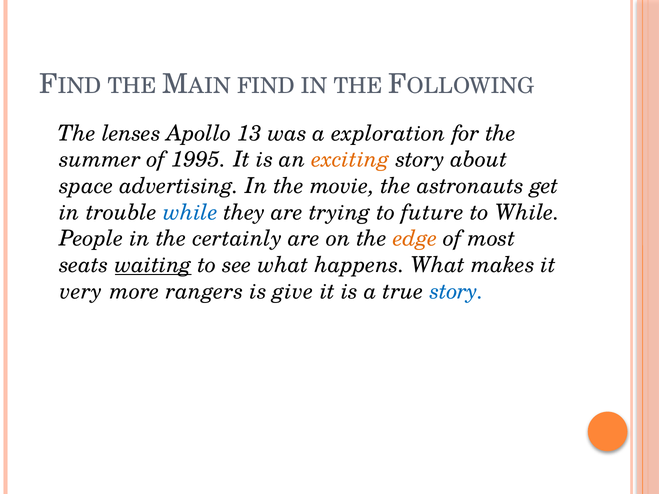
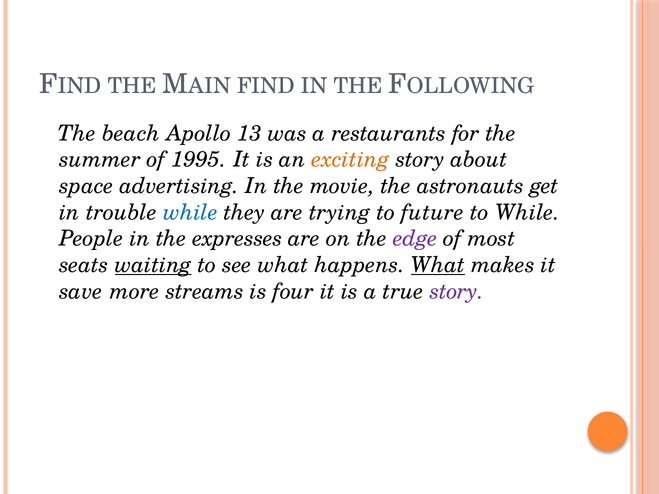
lenses: lenses -> beach (131, 133)
exploration: exploration -> restaurants (389, 133)
certainly: certainly -> expresses (238, 239)
edge colour: orange -> purple (415, 239)
What underline: none -> present (438, 265)
very: very -> save (81, 292)
rangers: rangers -> streams (205, 292)
give: give -> four (293, 292)
story colour: blue -> purple (457, 292)
